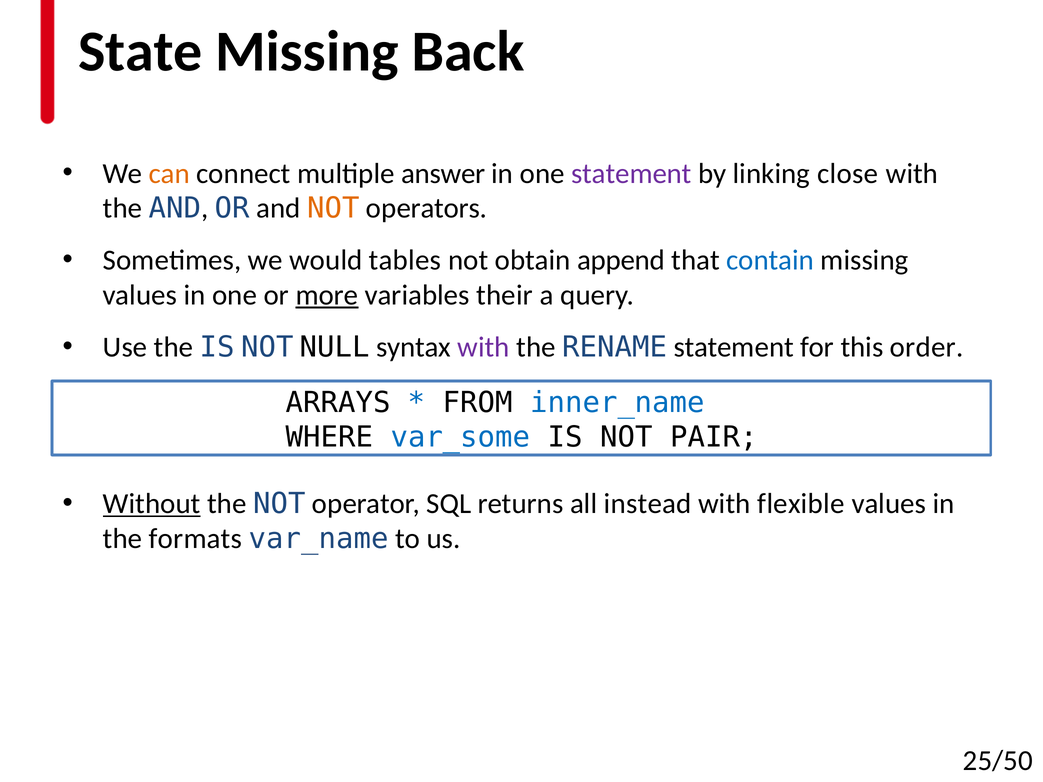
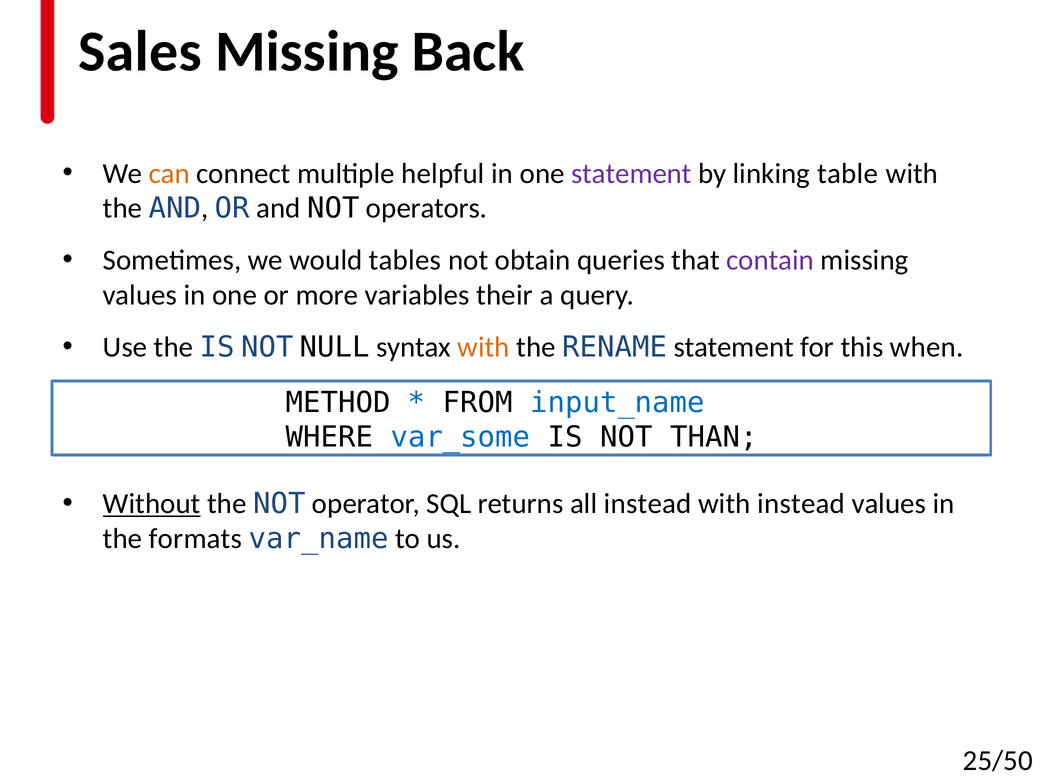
State: State -> Sales (140, 52)
answer: answer -> helpful (443, 174)
close: close -> table (848, 174)
NOT colour: orange -> black (333, 208)
append: append -> queries (621, 260)
contain colour: blue -> purple (770, 260)
more underline: present -> none (327, 295)
with colour: purple -> orange (484, 347)
order: order -> when (927, 347)
ARRAYS: ARRAYS -> METHOD (338, 403)
inner_name: inner_name -> input_name (618, 403)
PAIR: PAIR -> THAN (714, 437)
with flexible: flexible -> instead (801, 504)
